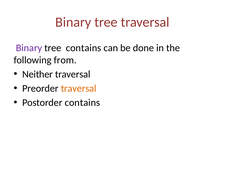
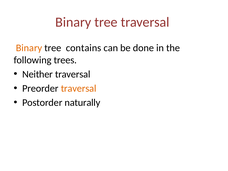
Binary colour: purple -> orange (29, 48)
from: from -> trees (65, 60)
Postorder contains: contains -> naturally (82, 103)
